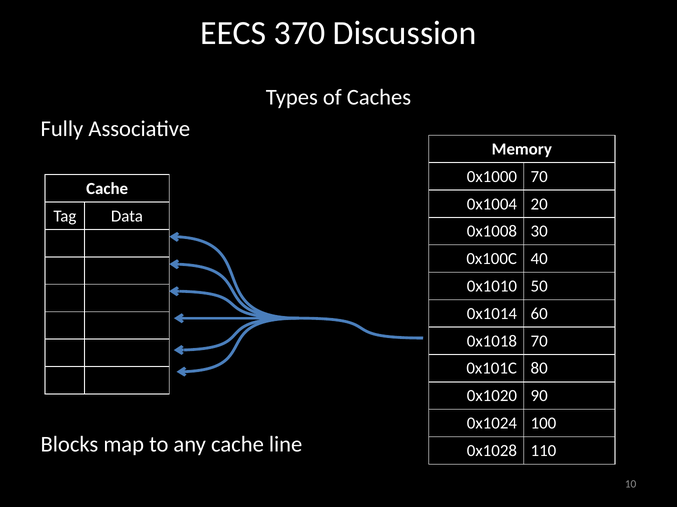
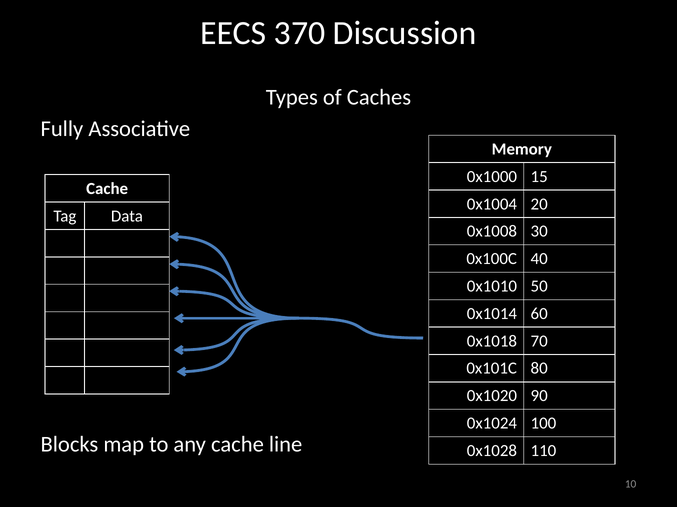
0x1000 70: 70 -> 15 (539, 177)
